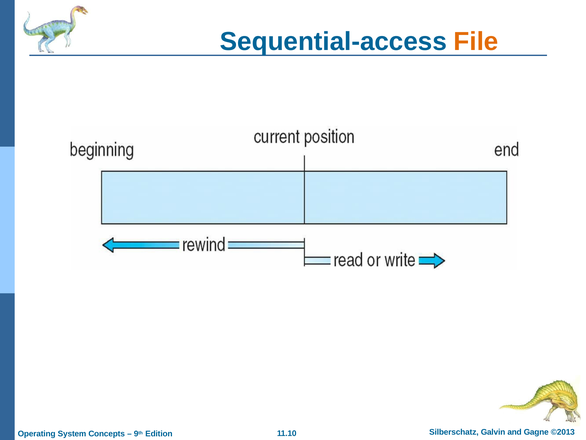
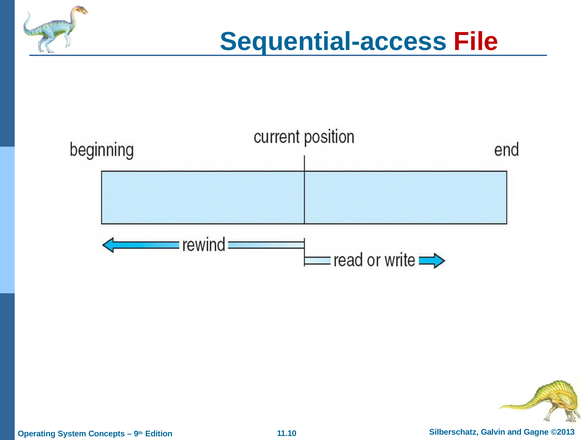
File colour: orange -> red (476, 41)
